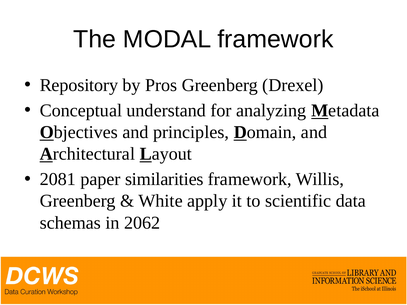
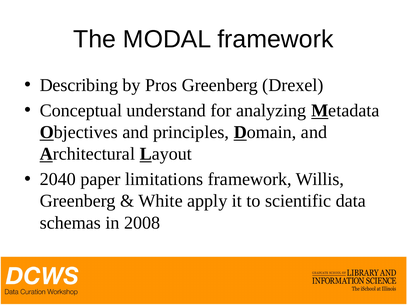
Repository: Repository -> Describing (79, 85)
2081: 2081 -> 2040 (58, 179)
similarities: similarities -> limitations (164, 179)
2062: 2062 -> 2008 (142, 223)
